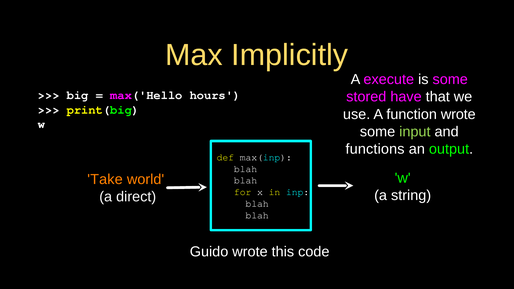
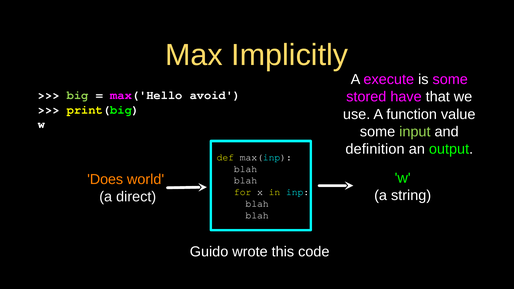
big colour: white -> light green (78, 95)
hours: hours -> avoid (215, 95)
function wrote: wrote -> value (458, 114)
functions: functions -> definition (375, 149)
Take: Take -> Does (105, 180)
